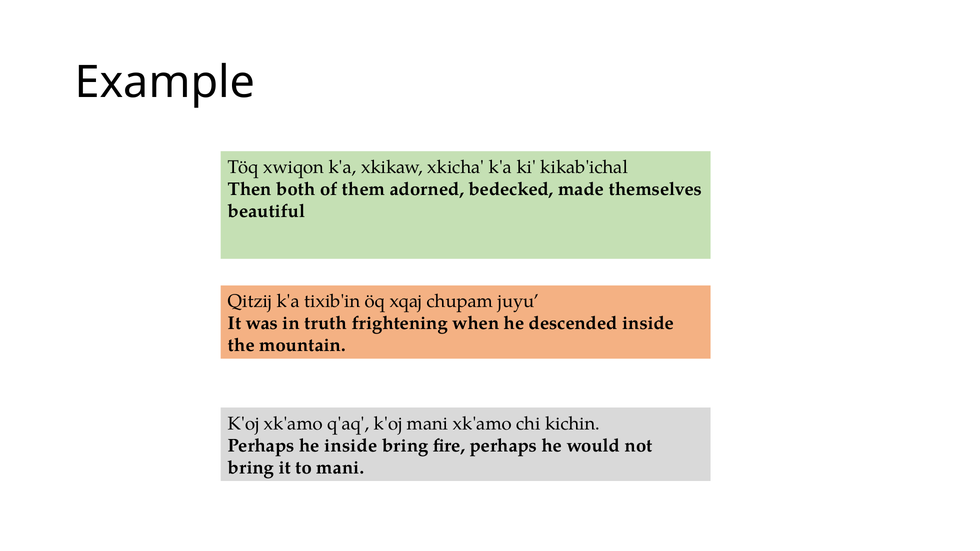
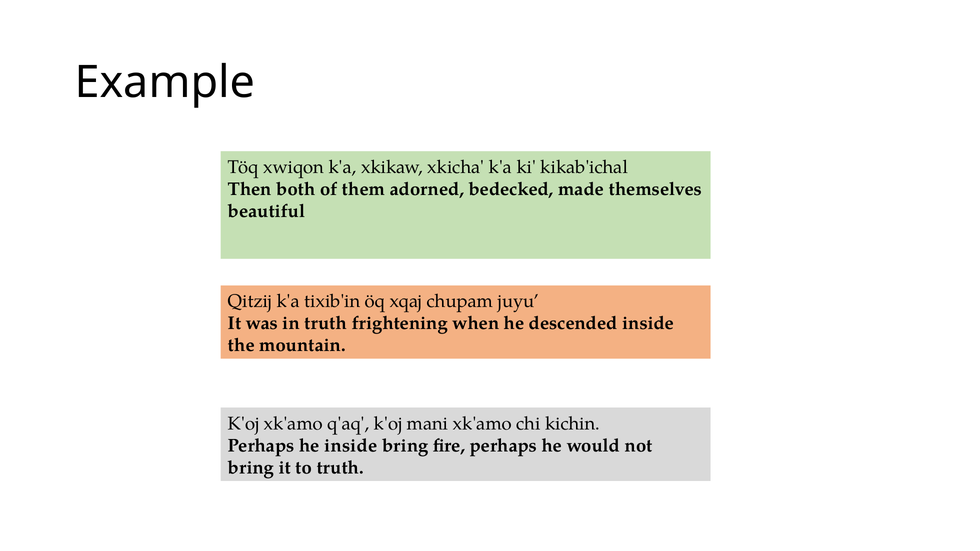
to mani: mani -> truth (340, 468)
